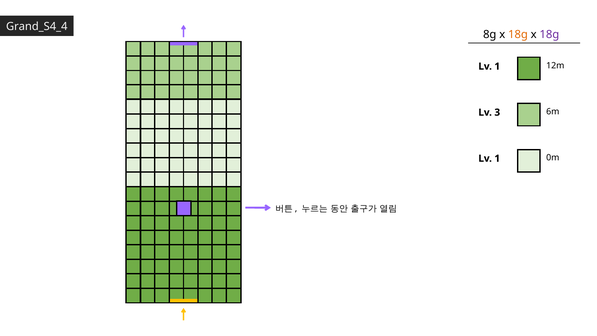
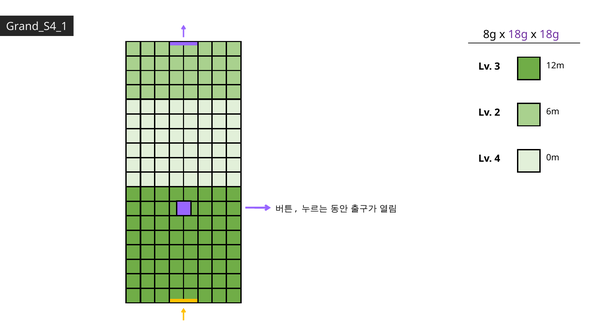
Grand_S4_4: Grand_S4_4 -> Grand_S4_1 (37, 27)
18g colour: orange -> purple (518, 35)
1: 1 -> 3 (497, 66)
3: 3 -> 2 (497, 112)
1: 1 -> 4 (497, 158)
